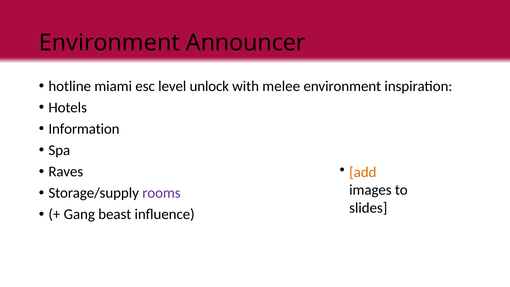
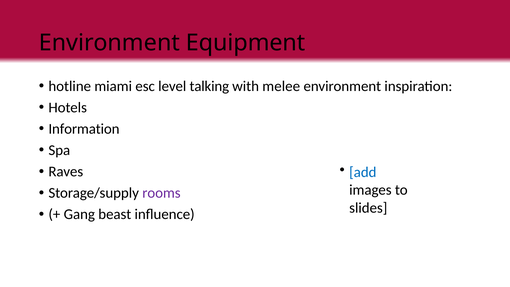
Announcer: Announcer -> Equipment (246, 43)
unlock: unlock -> talking (209, 86)
add colour: orange -> blue (363, 172)
